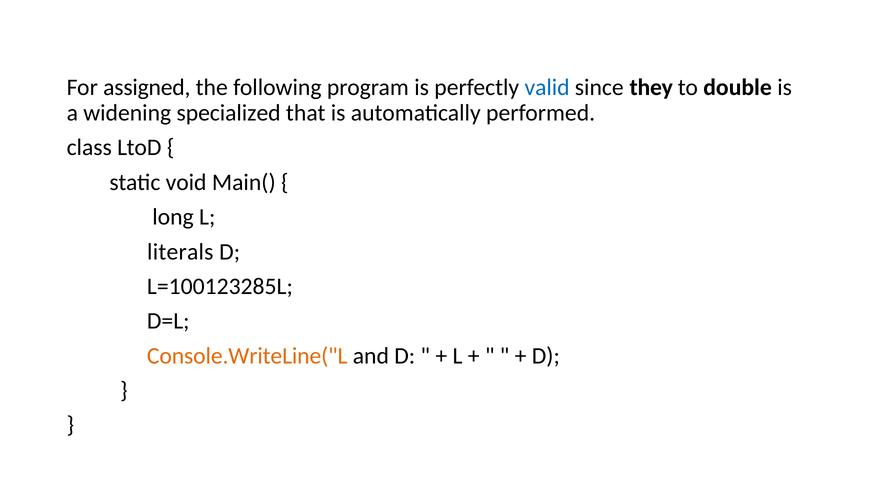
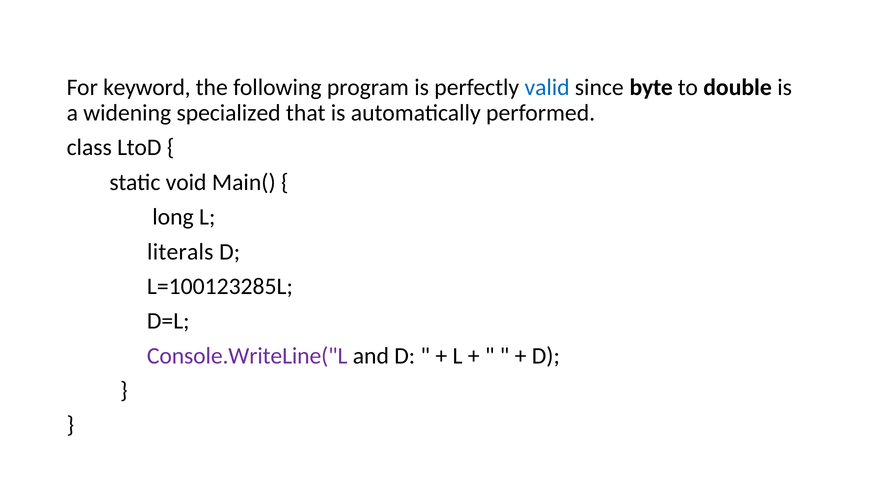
assigned: assigned -> keyword (147, 87)
they: they -> byte (651, 87)
Console.WriteLine("L colour: orange -> purple (247, 355)
